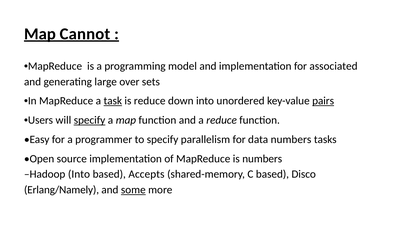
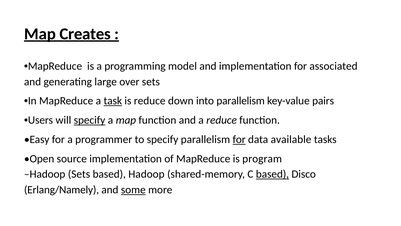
Cannot: Cannot -> Creates (85, 34)
into unordered: unordered -> parallelism (241, 101)
pairs underline: present -> none (323, 101)
for underline: none -> present (239, 139)
data numbers: numbers -> available (291, 139)
is numbers: numbers -> program (262, 159)
Hadoop Into: Into -> Sets (79, 174)
based Accepts: Accepts -> Hadoop (146, 174)
based underline: none -> present (272, 174)
